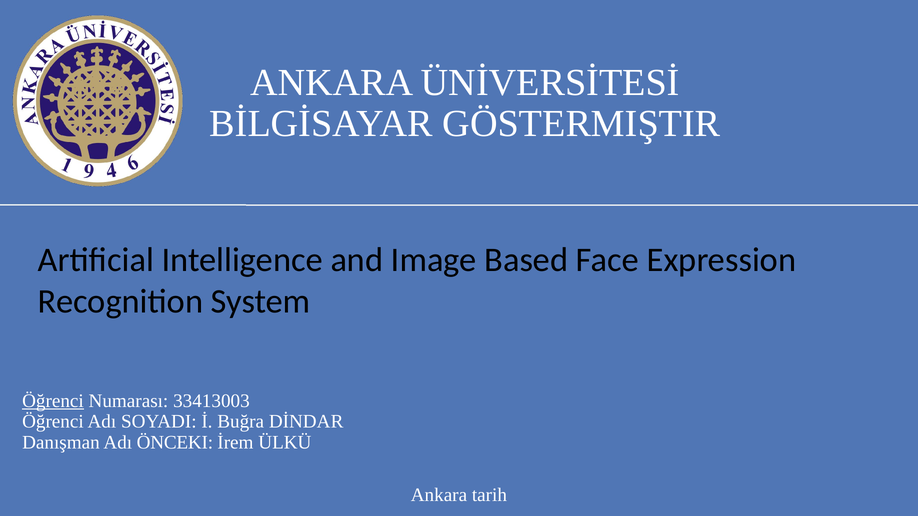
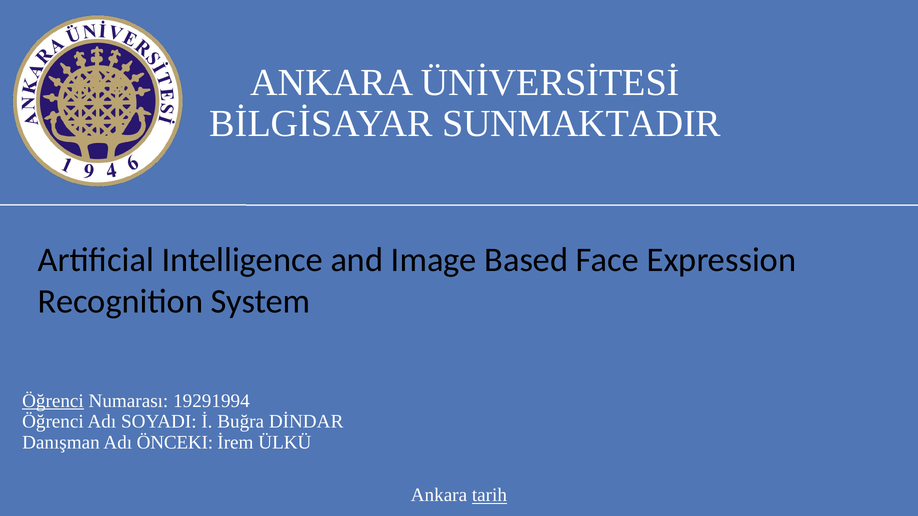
GÖSTERMIŞTIR: GÖSTERMIŞTIR -> SUNMAKTADIR (582, 124)
33413003: 33413003 -> 19291994 (211, 401)
tarih underline: none -> present (489, 495)
